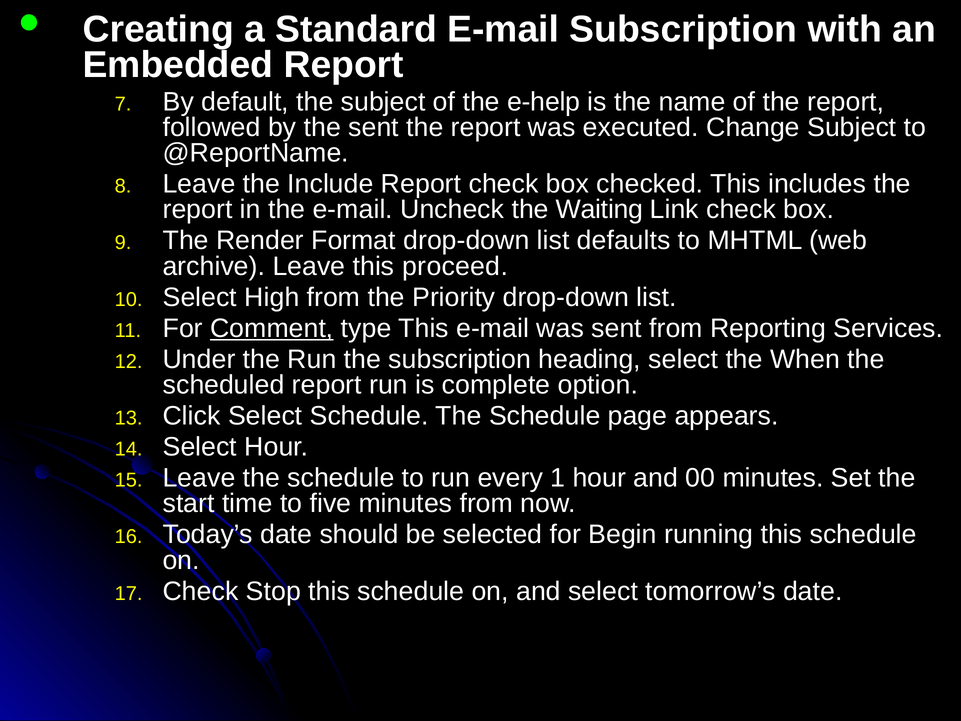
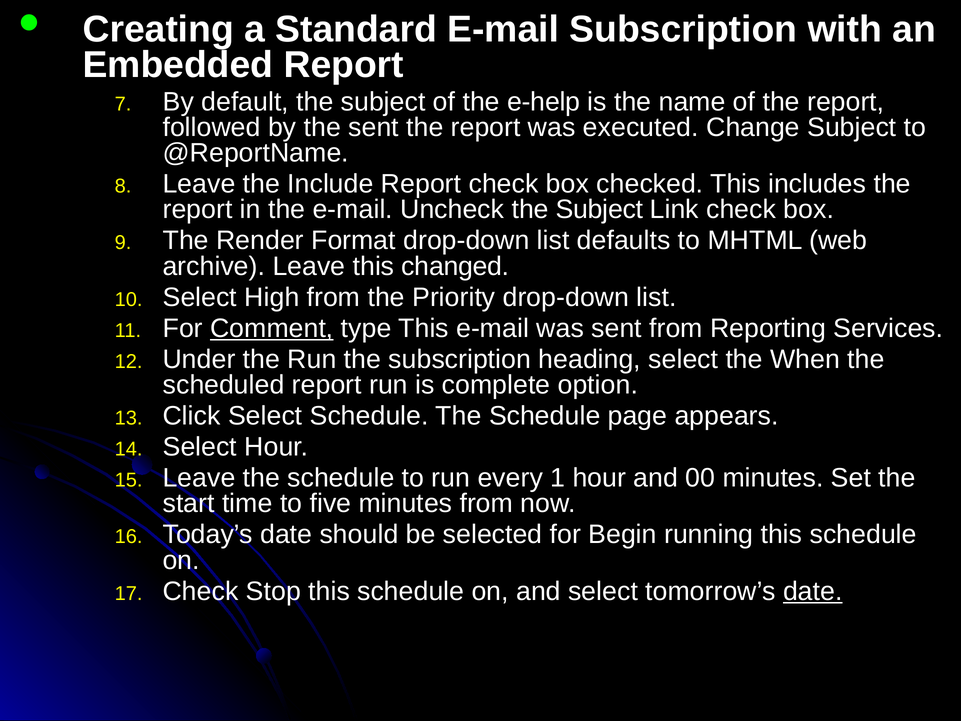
Uncheck the Waiting: Waiting -> Subject (599, 210)
proceed: proceed -> changed (455, 266)
date underline: none -> present (813, 591)
